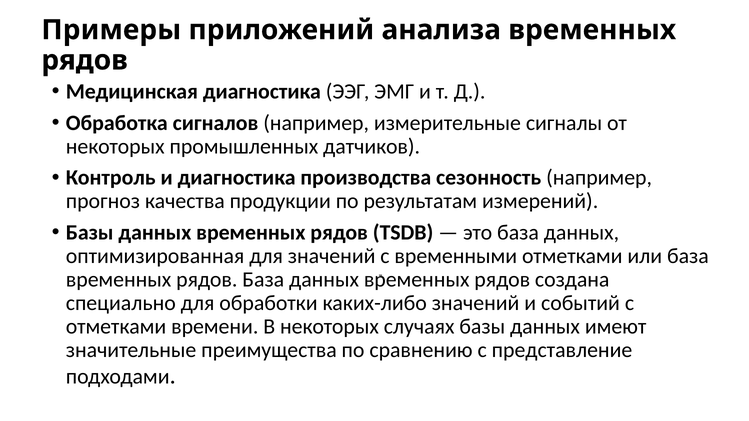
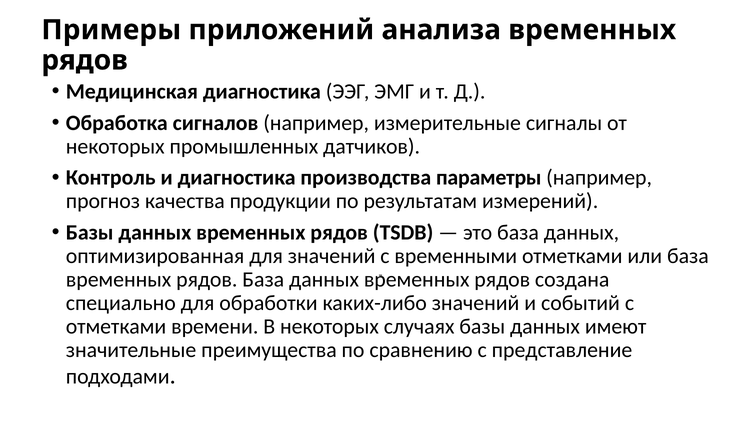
сезонность: сезонность -> параметры (489, 178)
